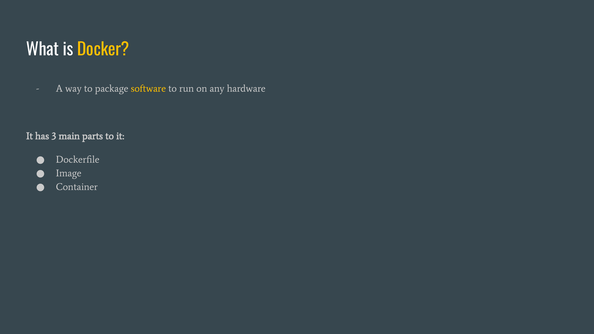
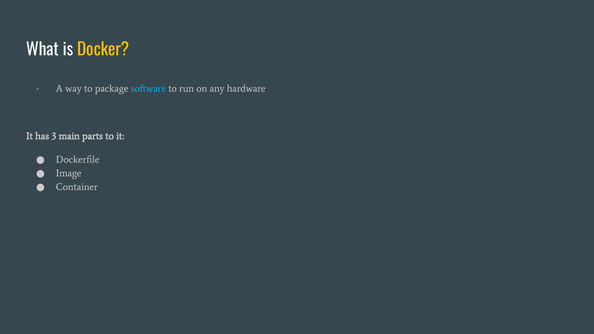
software colour: yellow -> light blue (148, 89)
